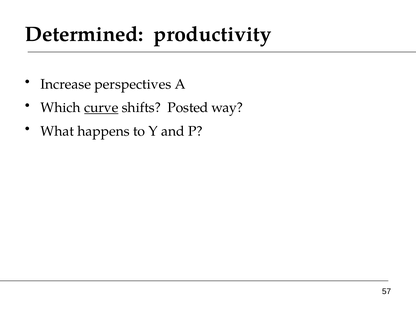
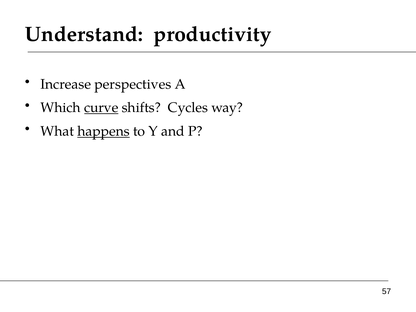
Determined: Determined -> Understand (84, 34)
Posted: Posted -> Cycles (188, 108)
happens underline: none -> present (104, 131)
